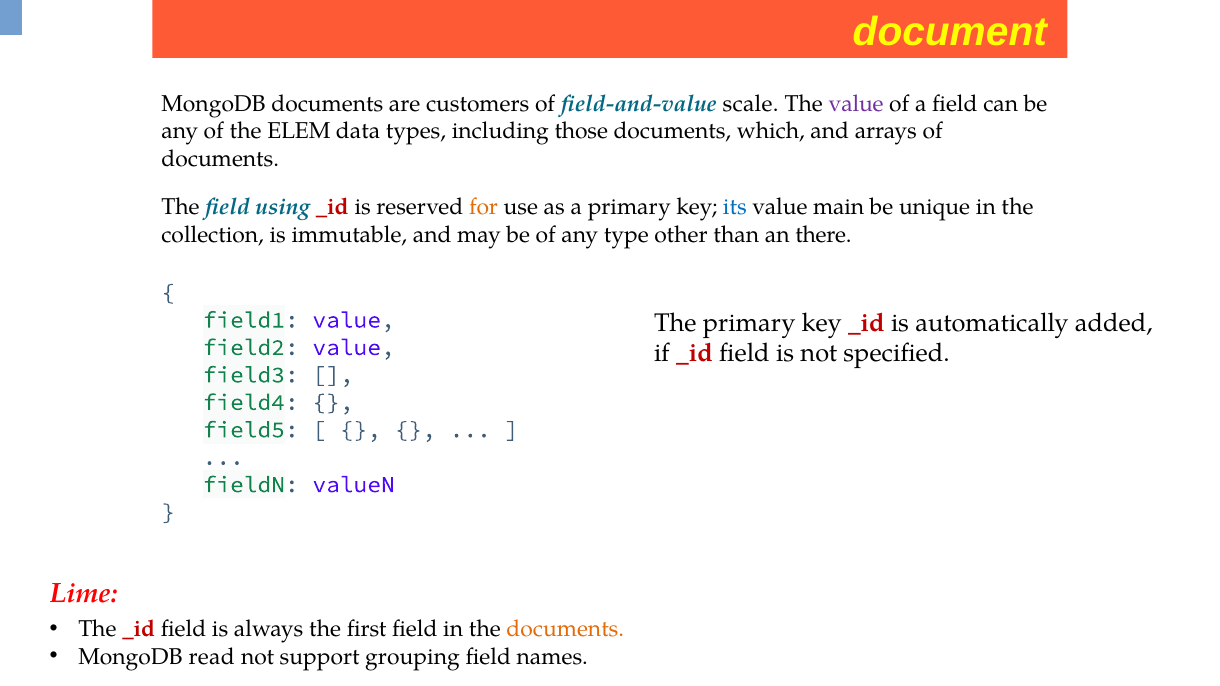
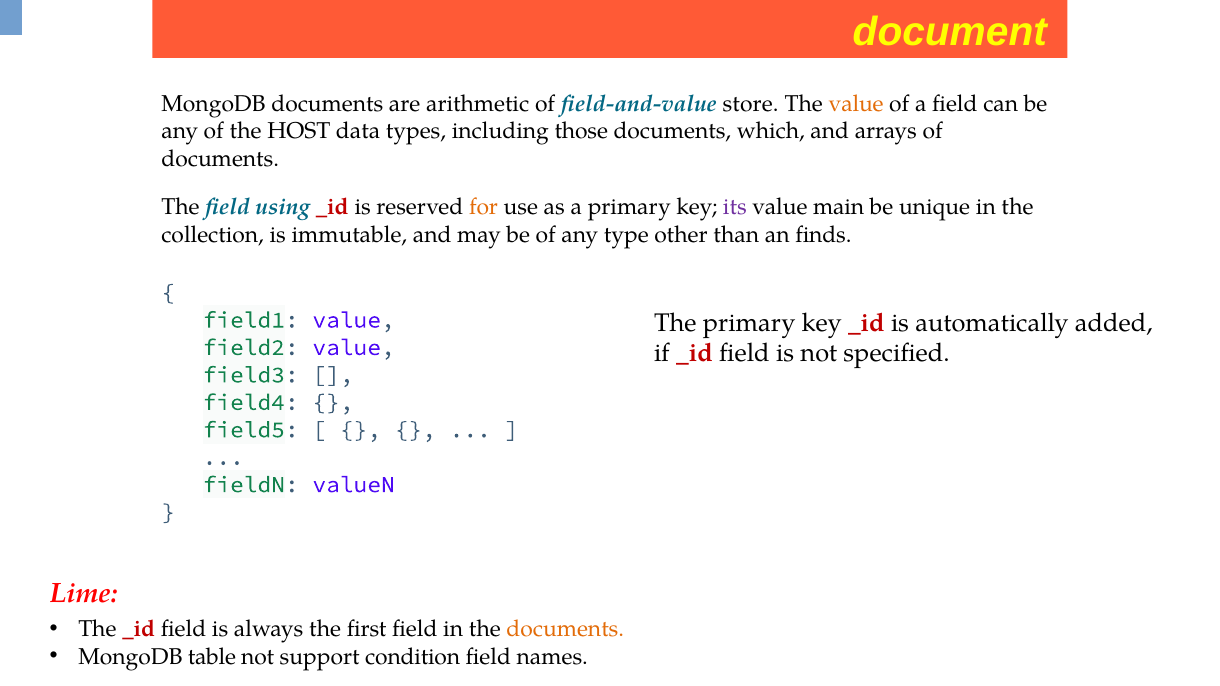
customers: customers -> arithmetic (478, 104)
scale: scale -> store (751, 104)
value colour: purple -> orange (856, 104)
ELEM: ELEM -> HOST (299, 131)
its colour: blue -> purple (735, 207)
there: there -> finds (823, 235)
read: read -> table (212, 657)
grouping: grouping -> condition (413, 657)
